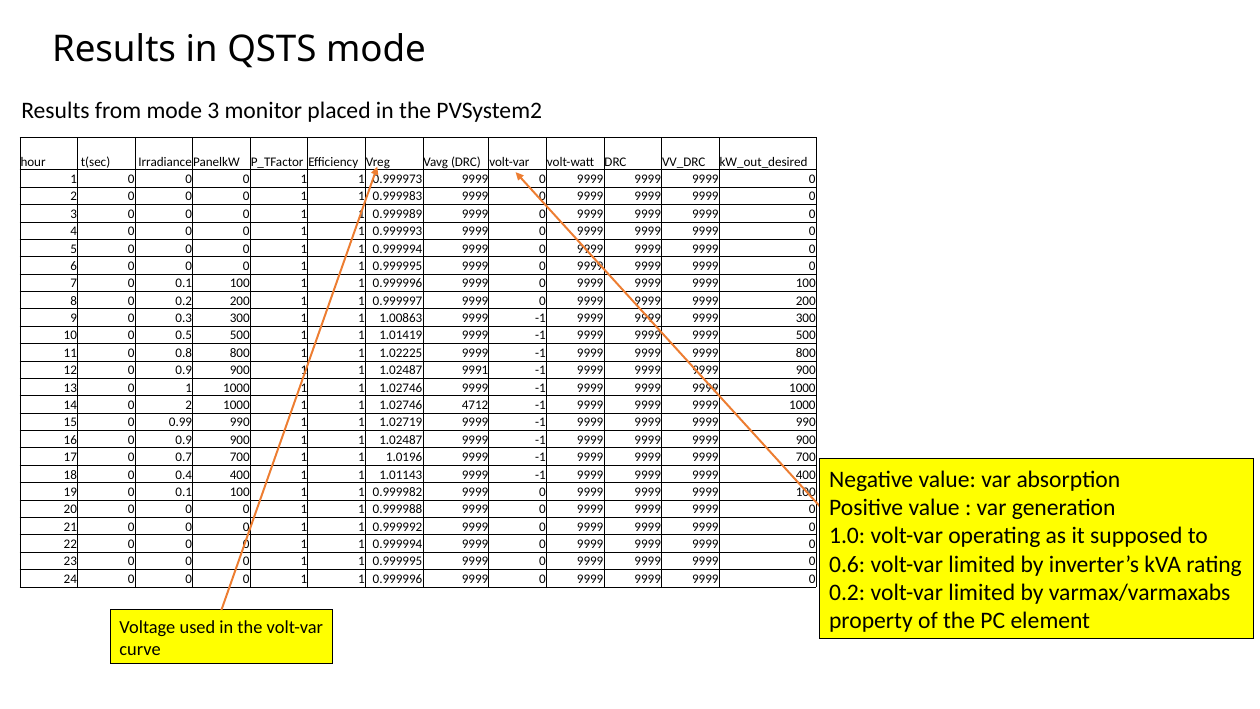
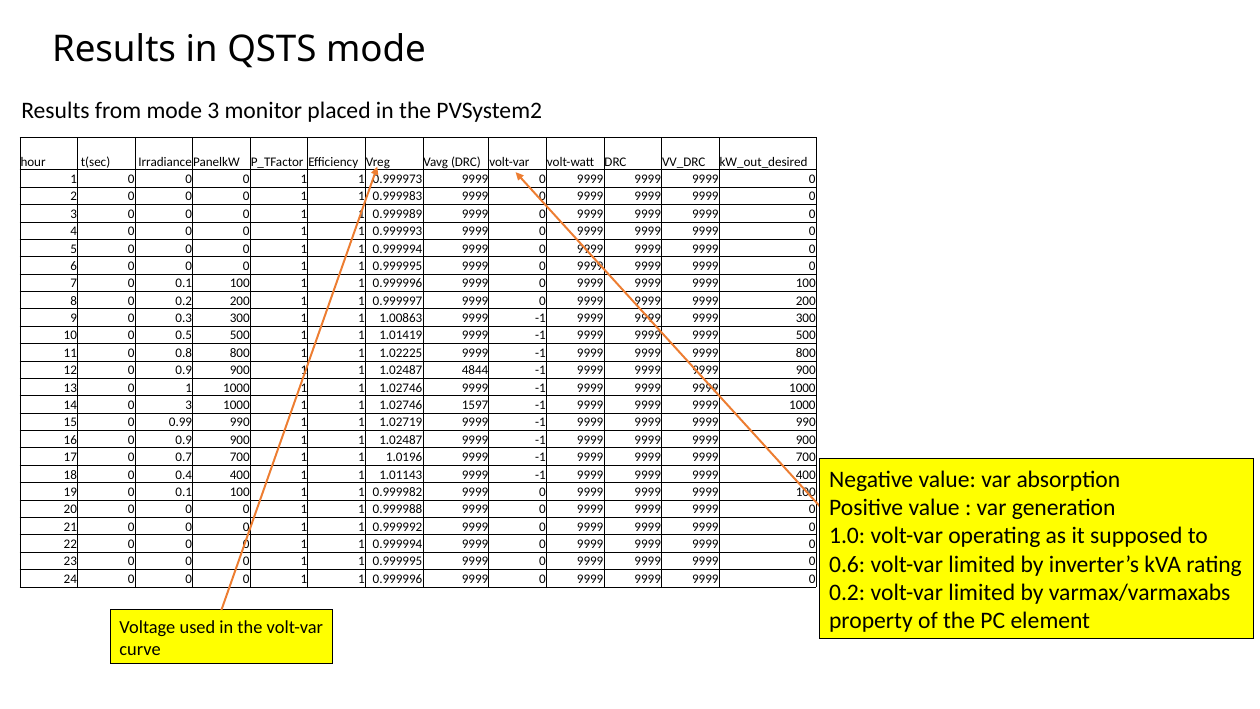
9991: 9991 -> 4844 (475, 370)
14 0 2: 2 -> 3 (189, 405)
4712: 4712 -> 1597 (475, 405)
